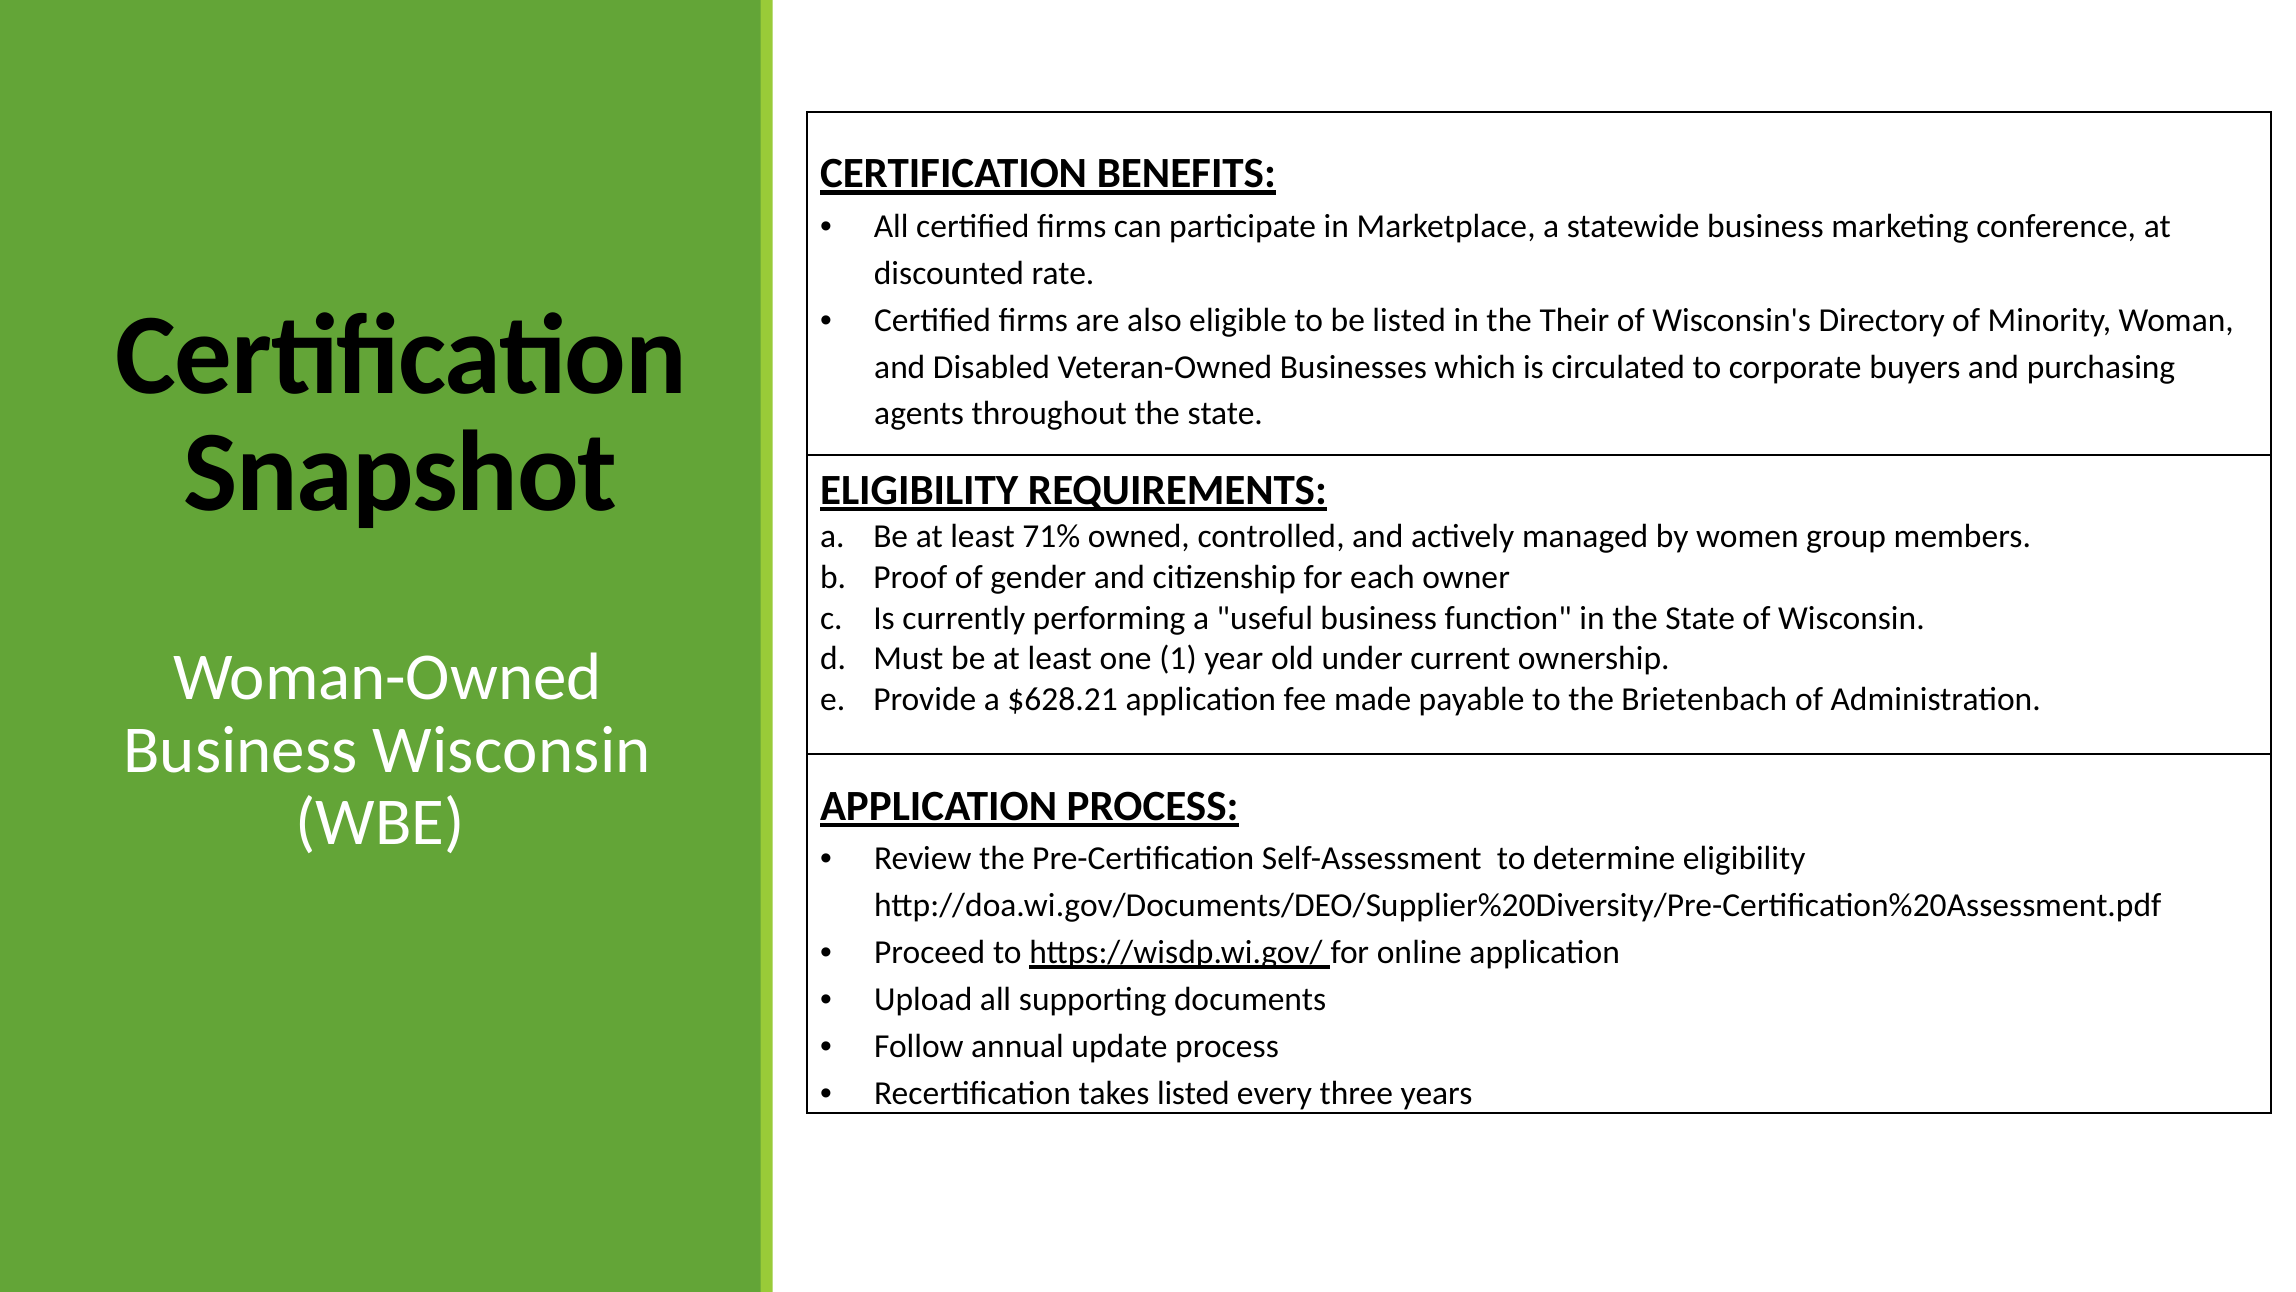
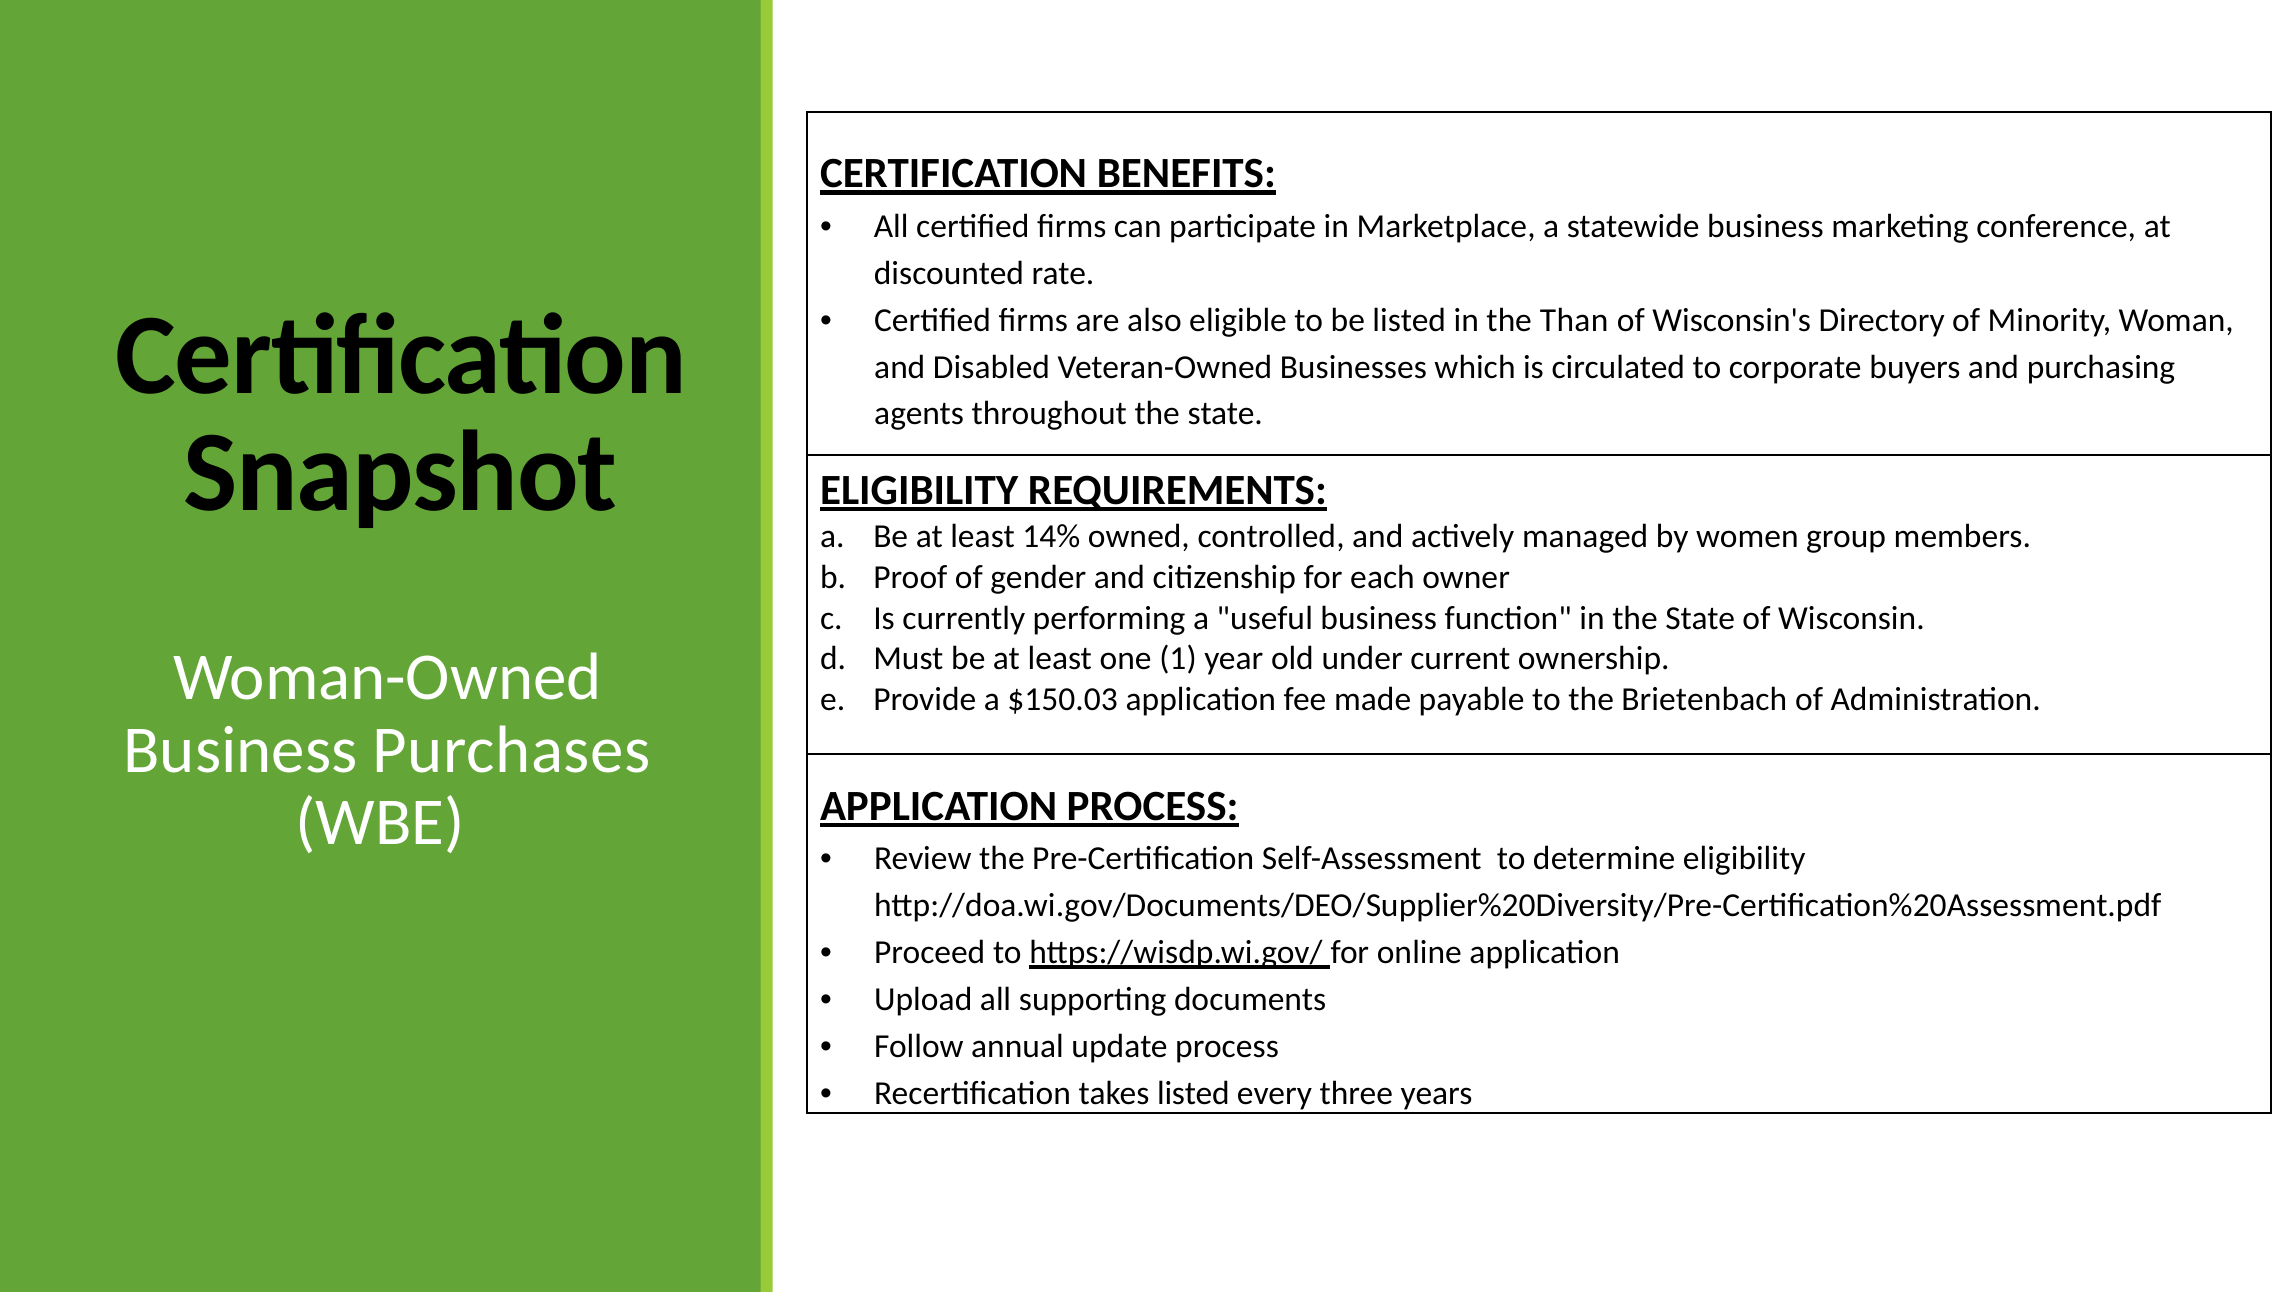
Their: Their -> Than (1574, 320)
71%: 71% -> 14% (1051, 536)
$628.21: $628.21 -> $150.03 (1063, 699)
Business Wisconsin: Wisconsin -> Purchases (512, 750)
